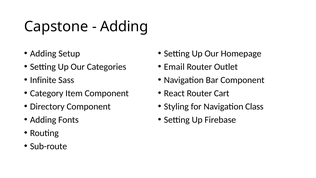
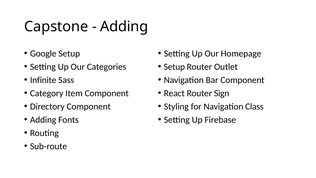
Adding: Adding -> Google (43, 53)
Email: Email -> Setup (174, 67)
Cart: Cart -> Sign (222, 93)
